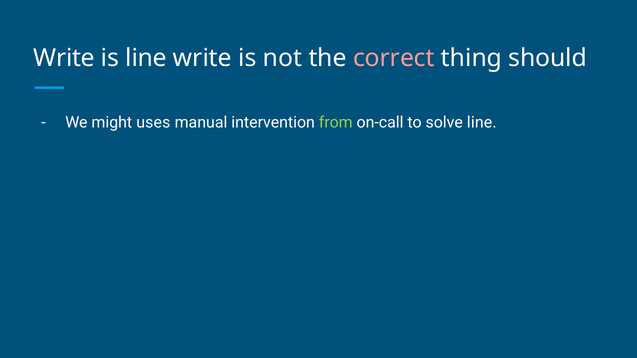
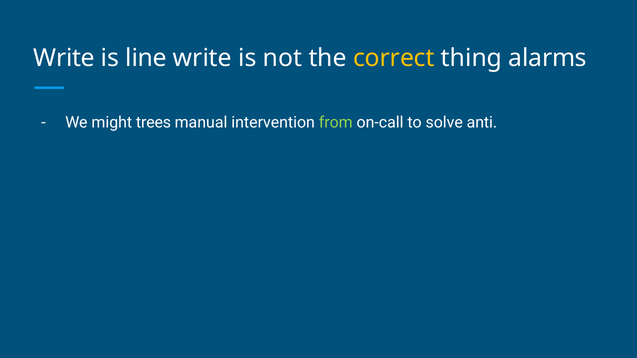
correct colour: pink -> yellow (394, 58)
should: should -> alarms (548, 58)
uses: uses -> trees (154, 122)
solve line: line -> anti (482, 122)
